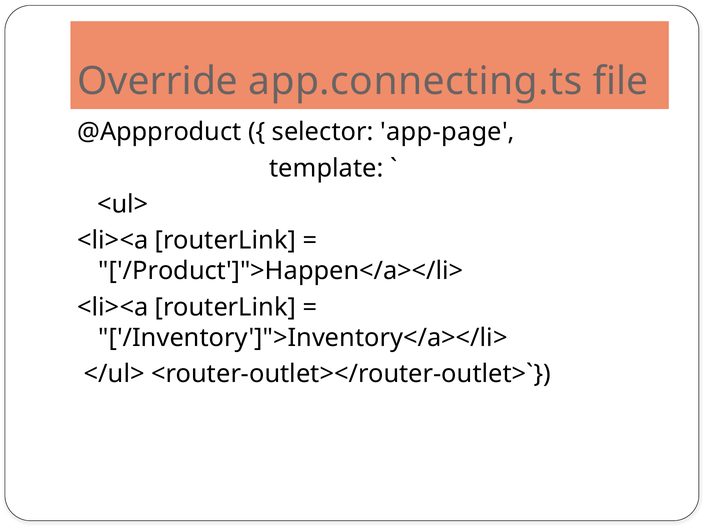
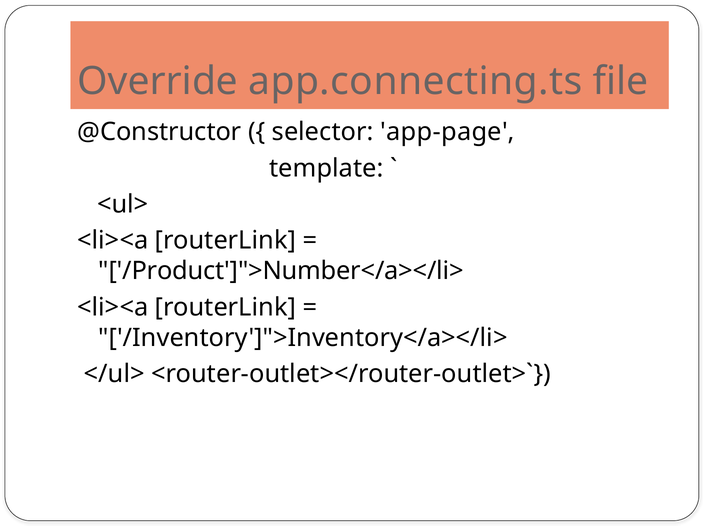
@Appproduct: @Appproduct -> @Constructor (159, 132)
/Product']">Happen</a></li>: /Product']">Happen</a></li> -> /Product']">Number</a></li> (281, 271)
